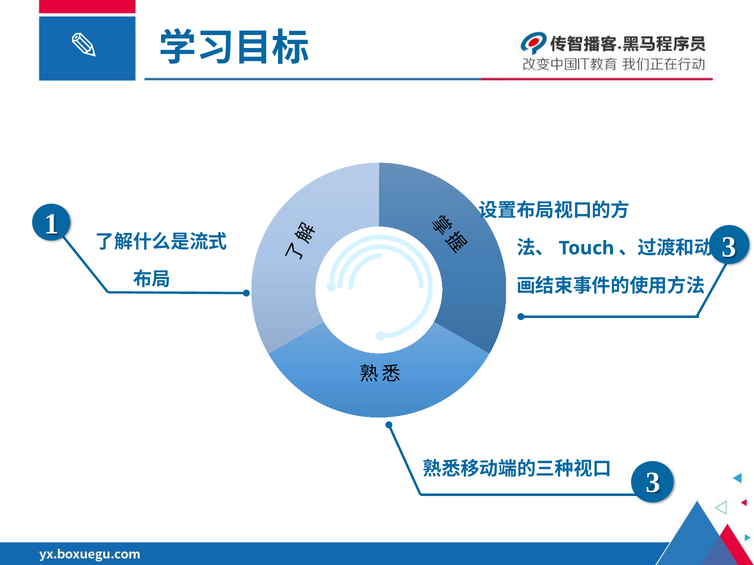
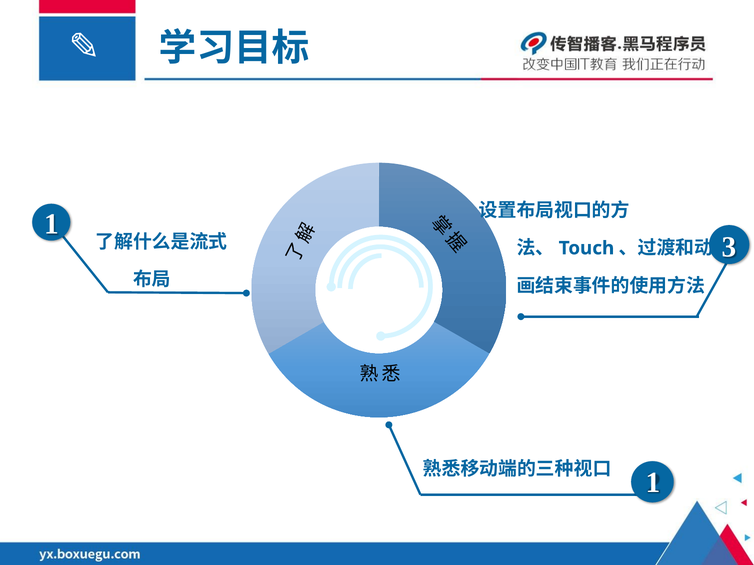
3: 3 -> 1 (653, 483)
